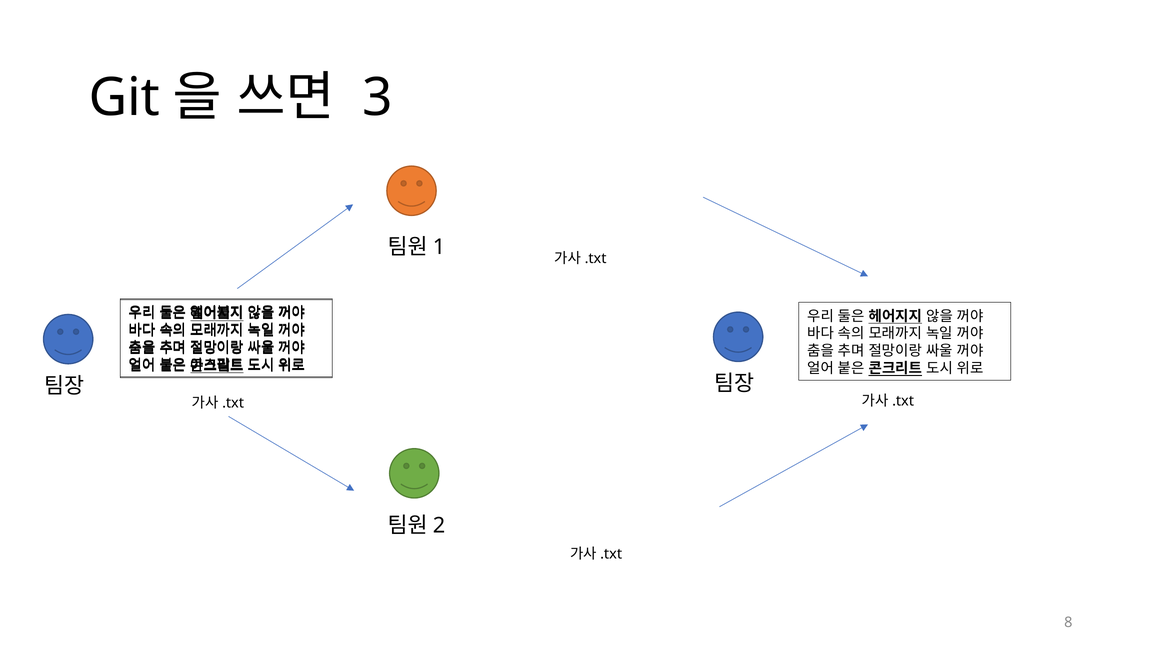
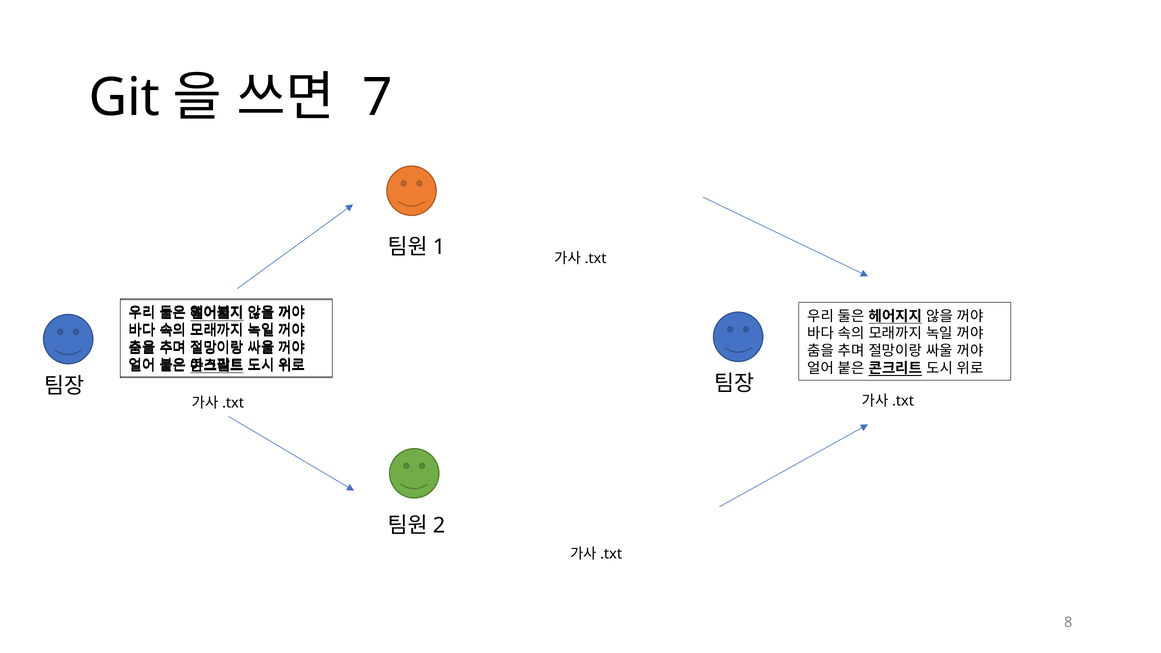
3: 3 -> 7 (378, 98)
